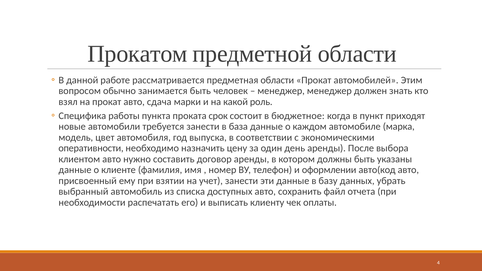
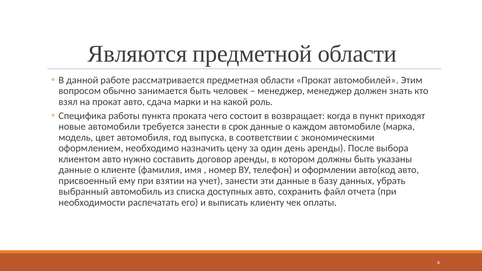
Прокатом: Прокатом -> Являются (137, 54)
срок: срок -> чего (218, 116)
бюджетное: бюджетное -> возвращает (298, 116)
база: база -> срок (238, 127)
оперативности: оперативности -> оформлением (91, 148)
